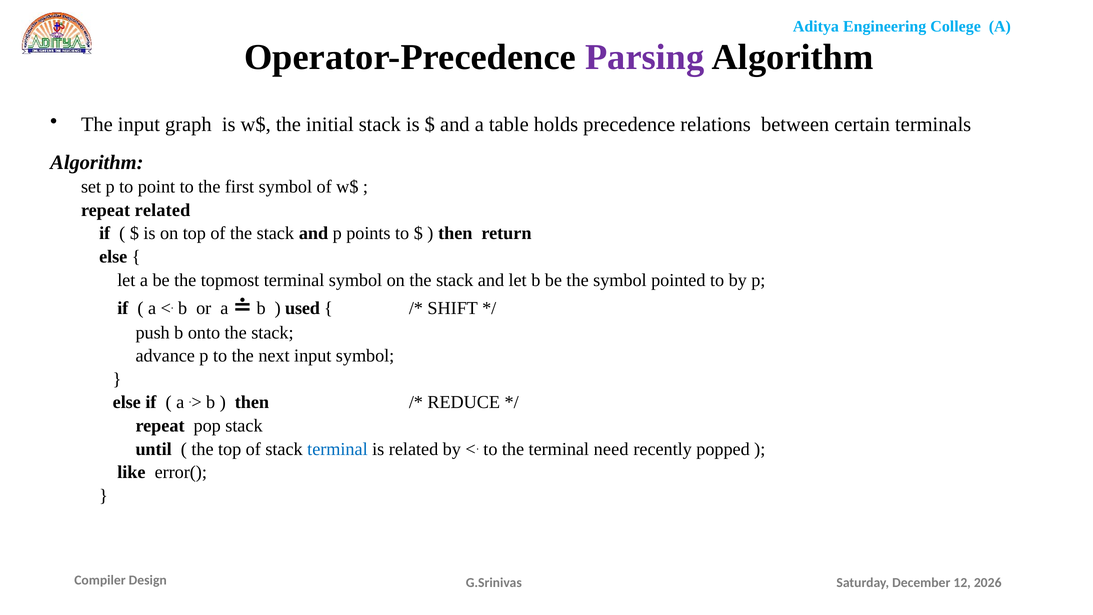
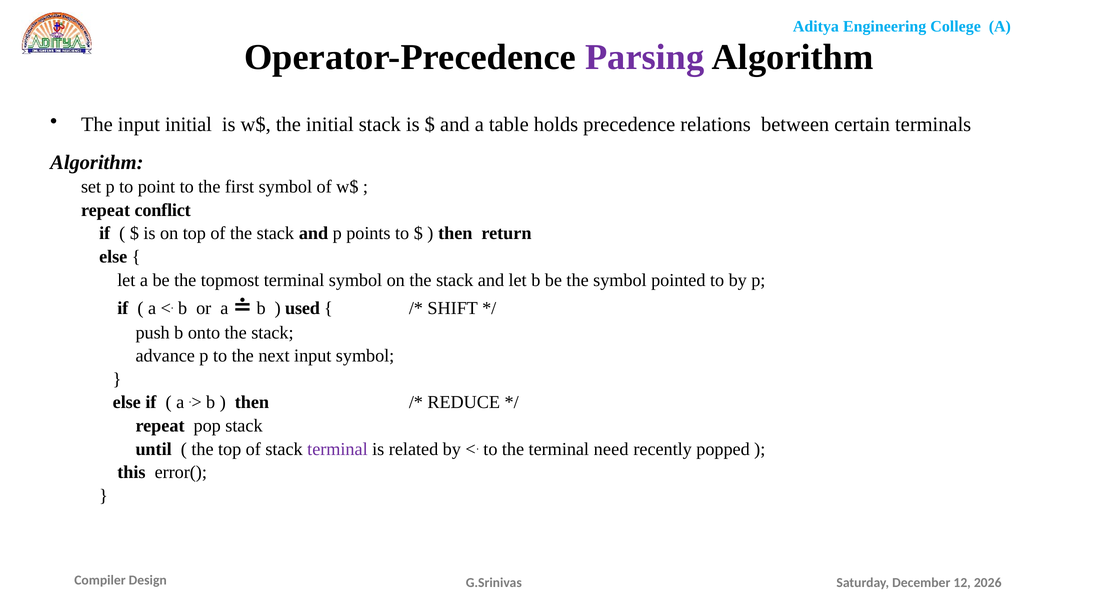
input graph: graph -> initial (188, 124)
repeat related: related -> conflict (163, 210)
terminal colour: blue -> purple (337, 449)
like: like -> this (131, 472)
